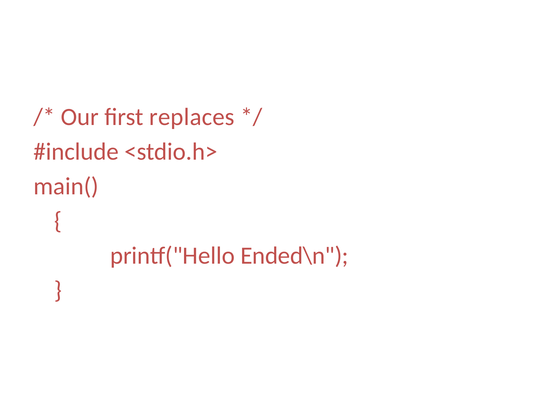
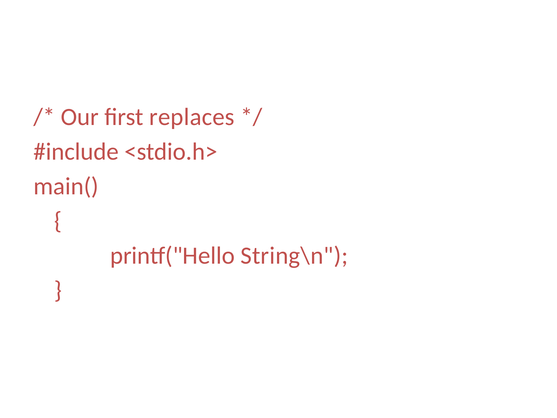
Ended\n: Ended\n -> String\n (294, 256)
